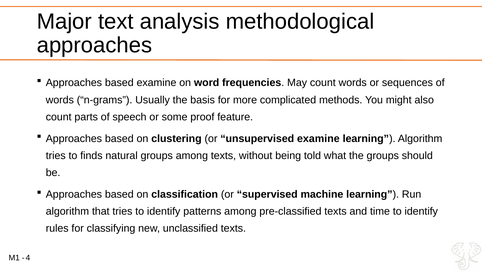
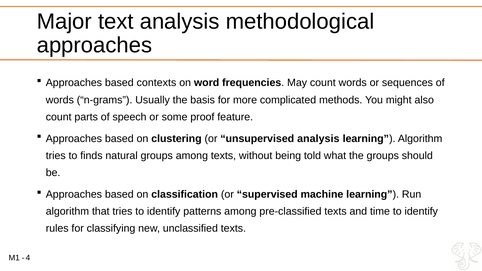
based examine: examine -> contexts (156, 83)
unsupervised examine: examine -> analysis (318, 139)
